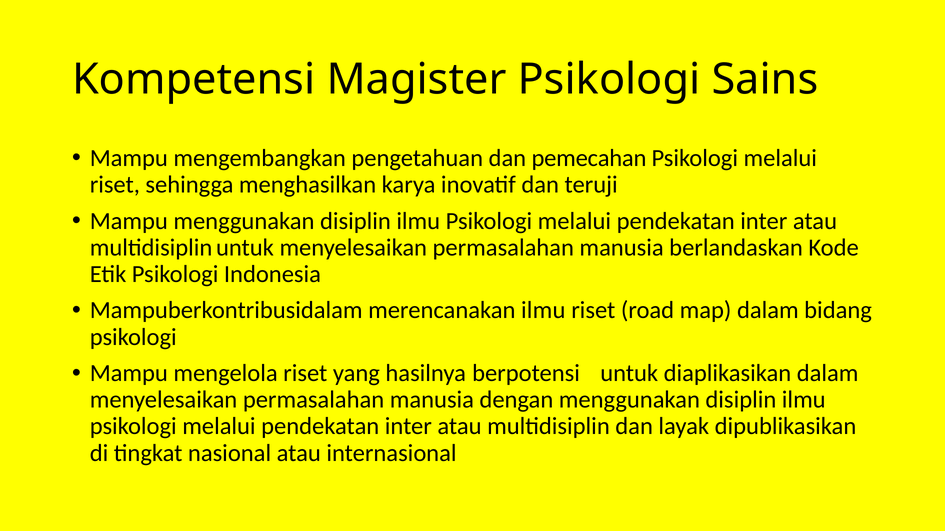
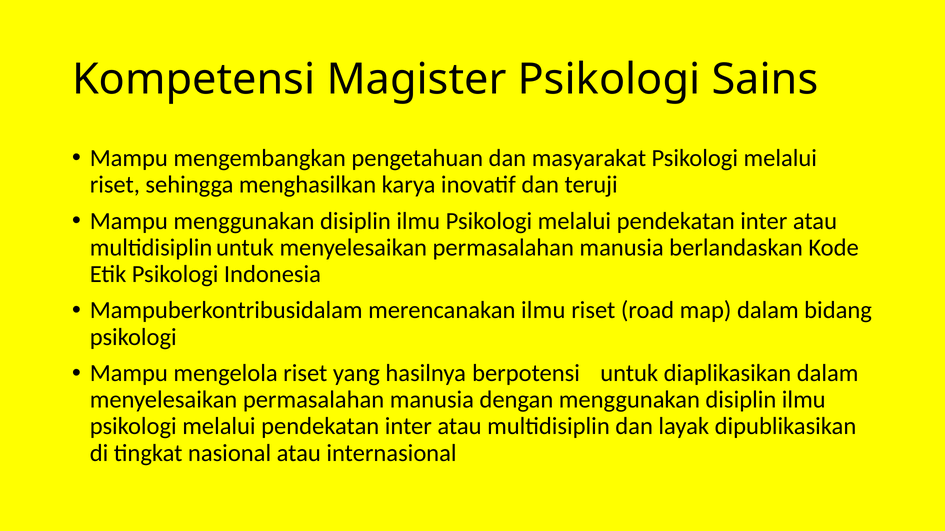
pemecahan: pemecahan -> masyarakat (589, 158)
